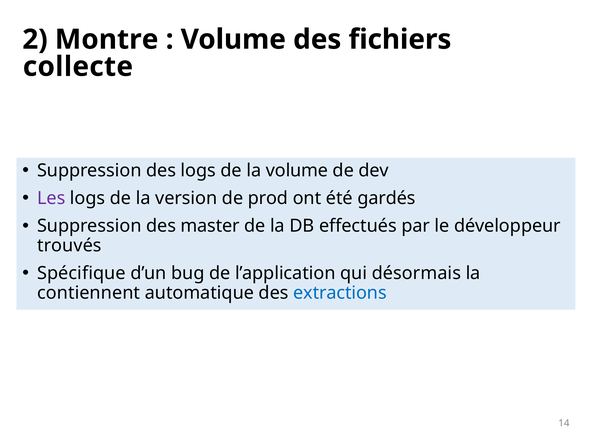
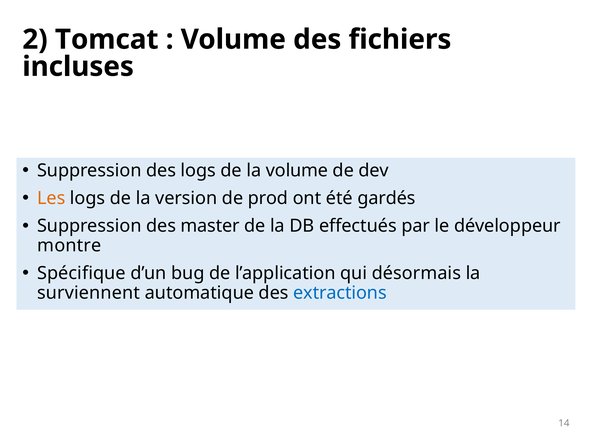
Montre: Montre -> Tomcat (107, 39)
collecte: collecte -> incluses (78, 67)
Les colour: purple -> orange (51, 198)
trouvés: trouvés -> montre (69, 245)
contiennent: contiennent -> surviennent (89, 292)
